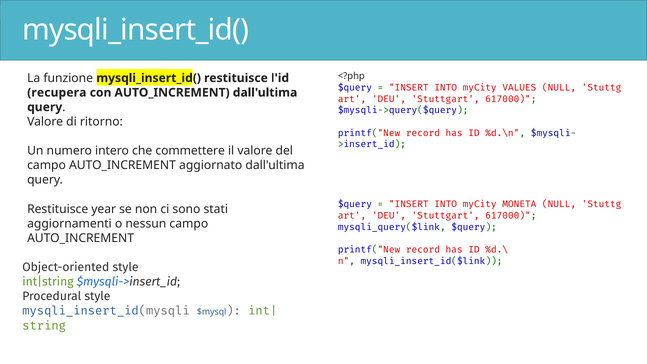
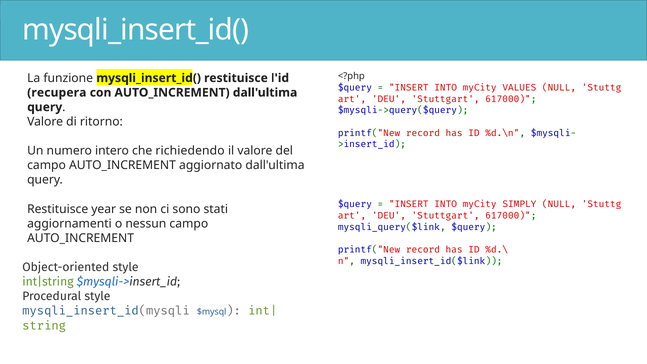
commettere: commettere -> richiedendo (190, 151)
MONETA: MONETA -> SIMPLY (519, 204)
